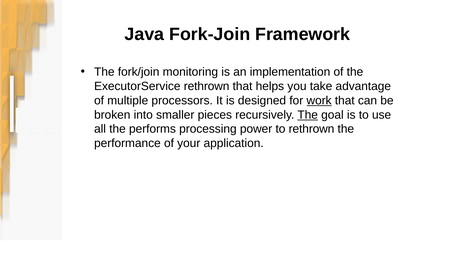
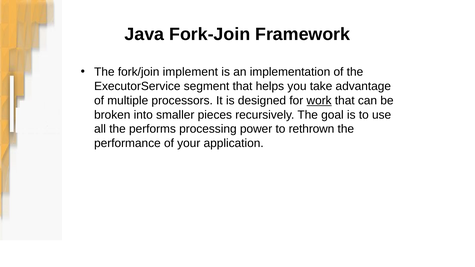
monitoring: monitoring -> implement (190, 72)
ExecutorService rethrown: rethrown -> segment (207, 86)
The underline: present -> none (308, 115)
